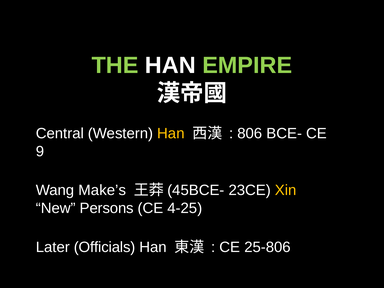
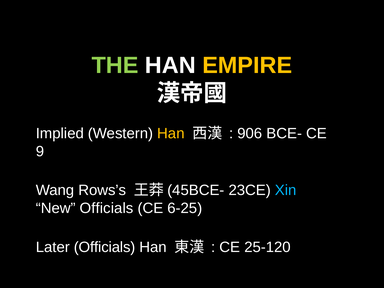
EMPIRE colour: light green -> yellow (247, 65)
Central: Central -> Implied (60, 134)
806: 806 -> 906 (250, 134)
Make’s: Make’s -> Rows’s (102, 190)
Xin colour: yellow -> light blue (286, 190)
New Persons: Persons -> Officials (107, 208)
4-25: 4-25 -> 6-25 (185, 208)
25-806: 25-806 -> 25-120 (267, 247)
